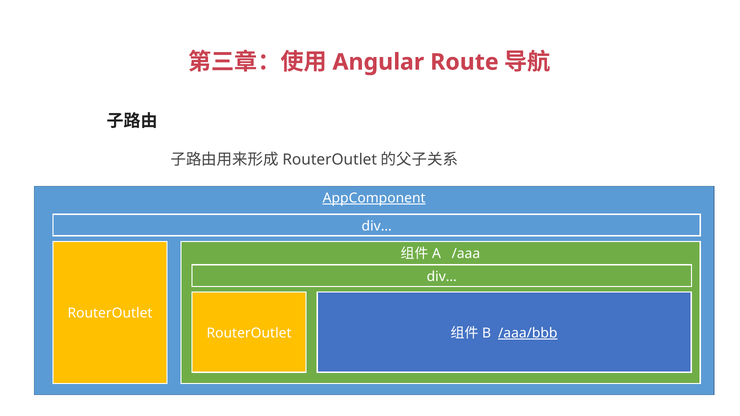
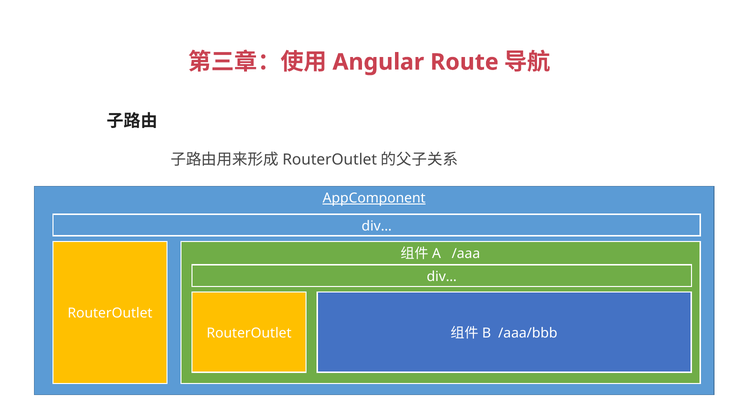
/aaa/bbb underline: present -> none (528, 333)
